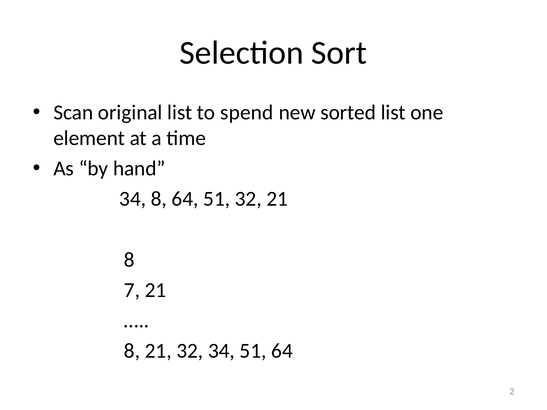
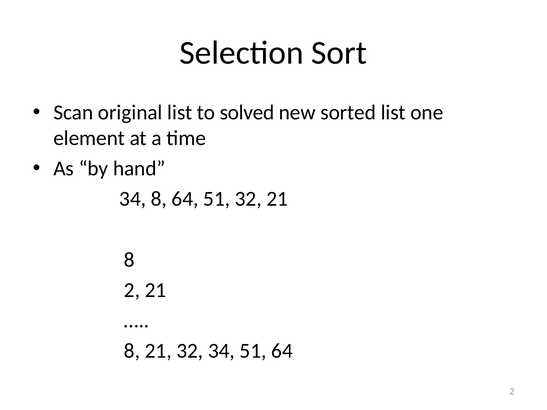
spend: spend -> solved (247, 113)
7: 7 -> 2 (132, 290)
